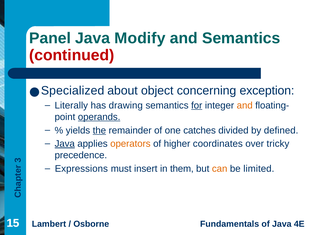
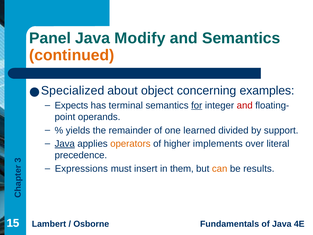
continued colour: red -> orange (72, 55)
exception: exception -> examples (267, 91)
Literally: Literally -> Expects (71, 105)
drawing: drawing -> terminal (126, 105)
and colour: orange -> red (245, 105)
operands underline: present -> none (99, 117)
the underline: present -> none (99, 130)
catches: catches -> learned (199, 130)
defined: defined -> support (281, 130)
coordinates: coordinates -> implements (218, 144)
tricky: tricky -> literal (278, 144)
limited: limited -> results (259, 168)
